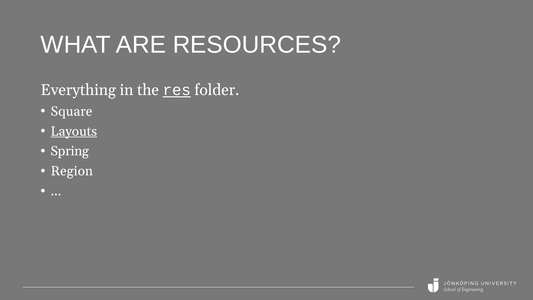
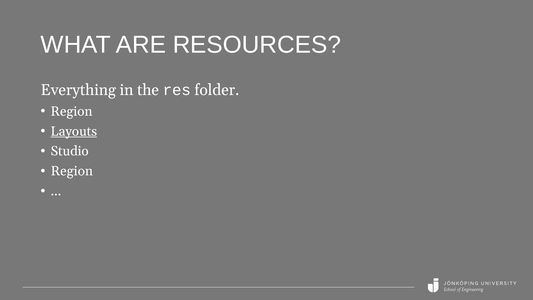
res underline: present -> none (177, 90)
Square: Square -> Region (72, 111)
Spring: Spring -> Studio (70, 151)
